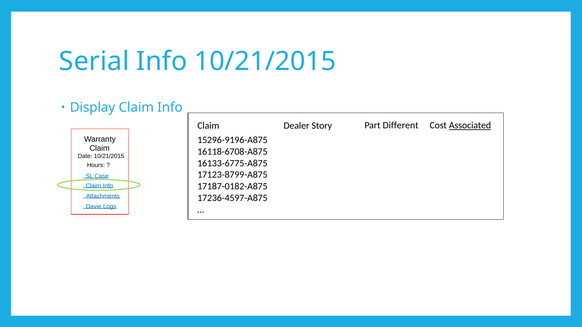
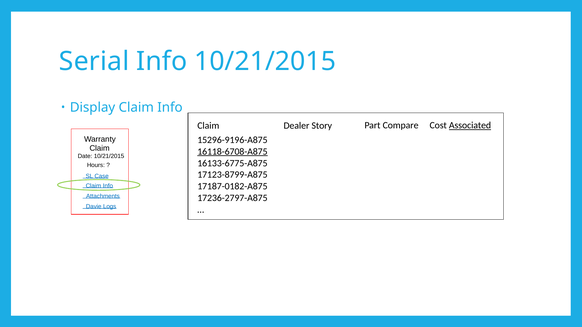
Different: Different -> Compare (401, 126)
16118-6708-A875 underline: none -> present (232, 152)
17236-4597-A875: 17236-4597-A875 -> 17236-2797-A875 (232, 198)
